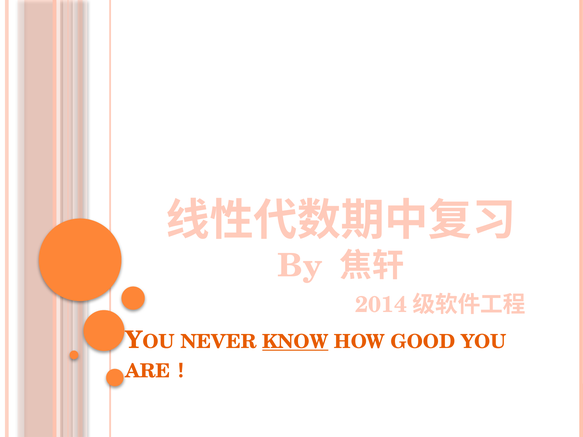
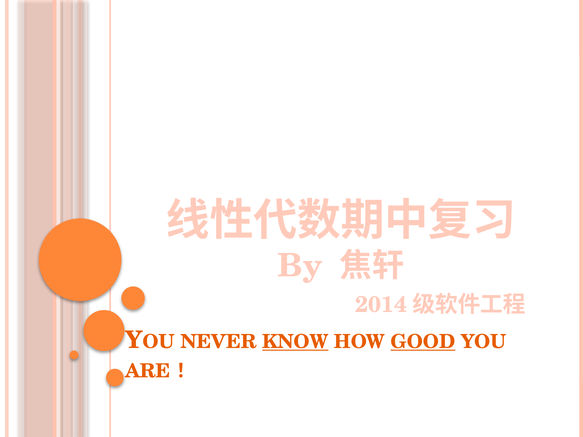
GOOD underline: none -> present (423, 342)
